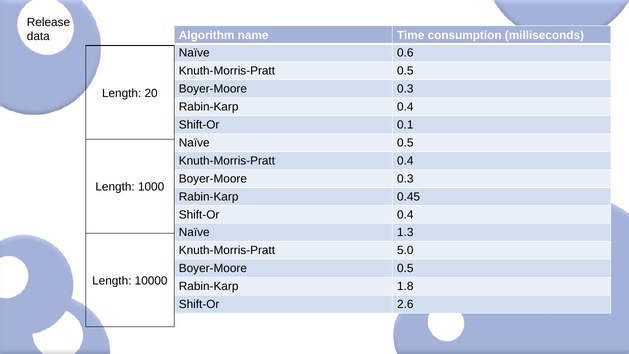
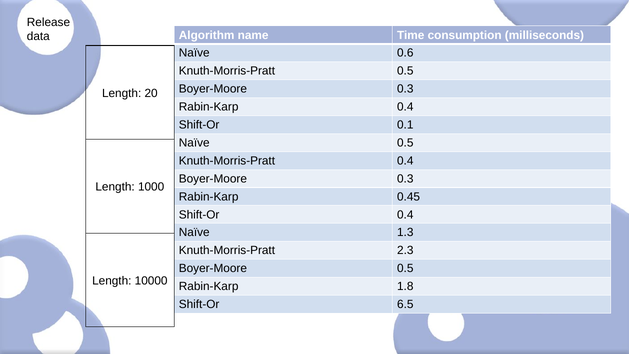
5.0: 5.0 -> 2.3 (405, 250)
2.6: 2.6 -> 6.5 (405, 304)
